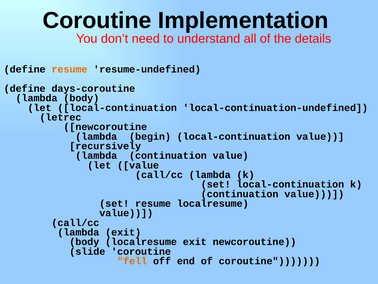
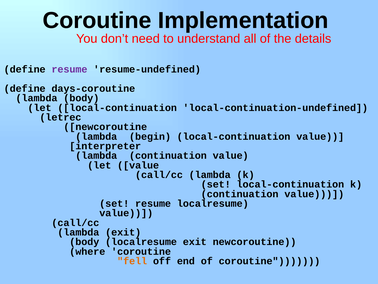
resume colour: orange -> purple (69, 69)
recursively: recursively -> interpreter (105, 146)
slide: slide -> where (87, 251)
